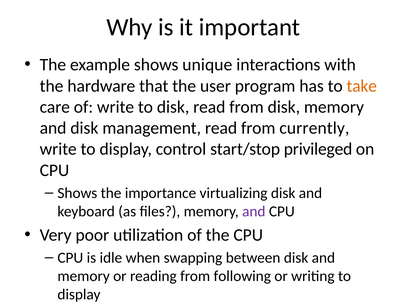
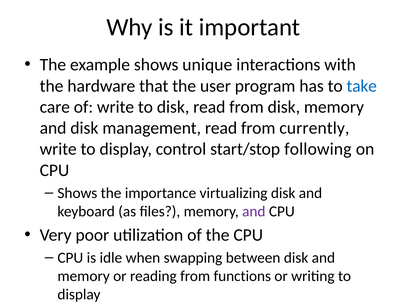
take colour: orange -> blue (362, 86)
privileged: privileged -> following (318, 149)
following: following -> functions (242, 275)
